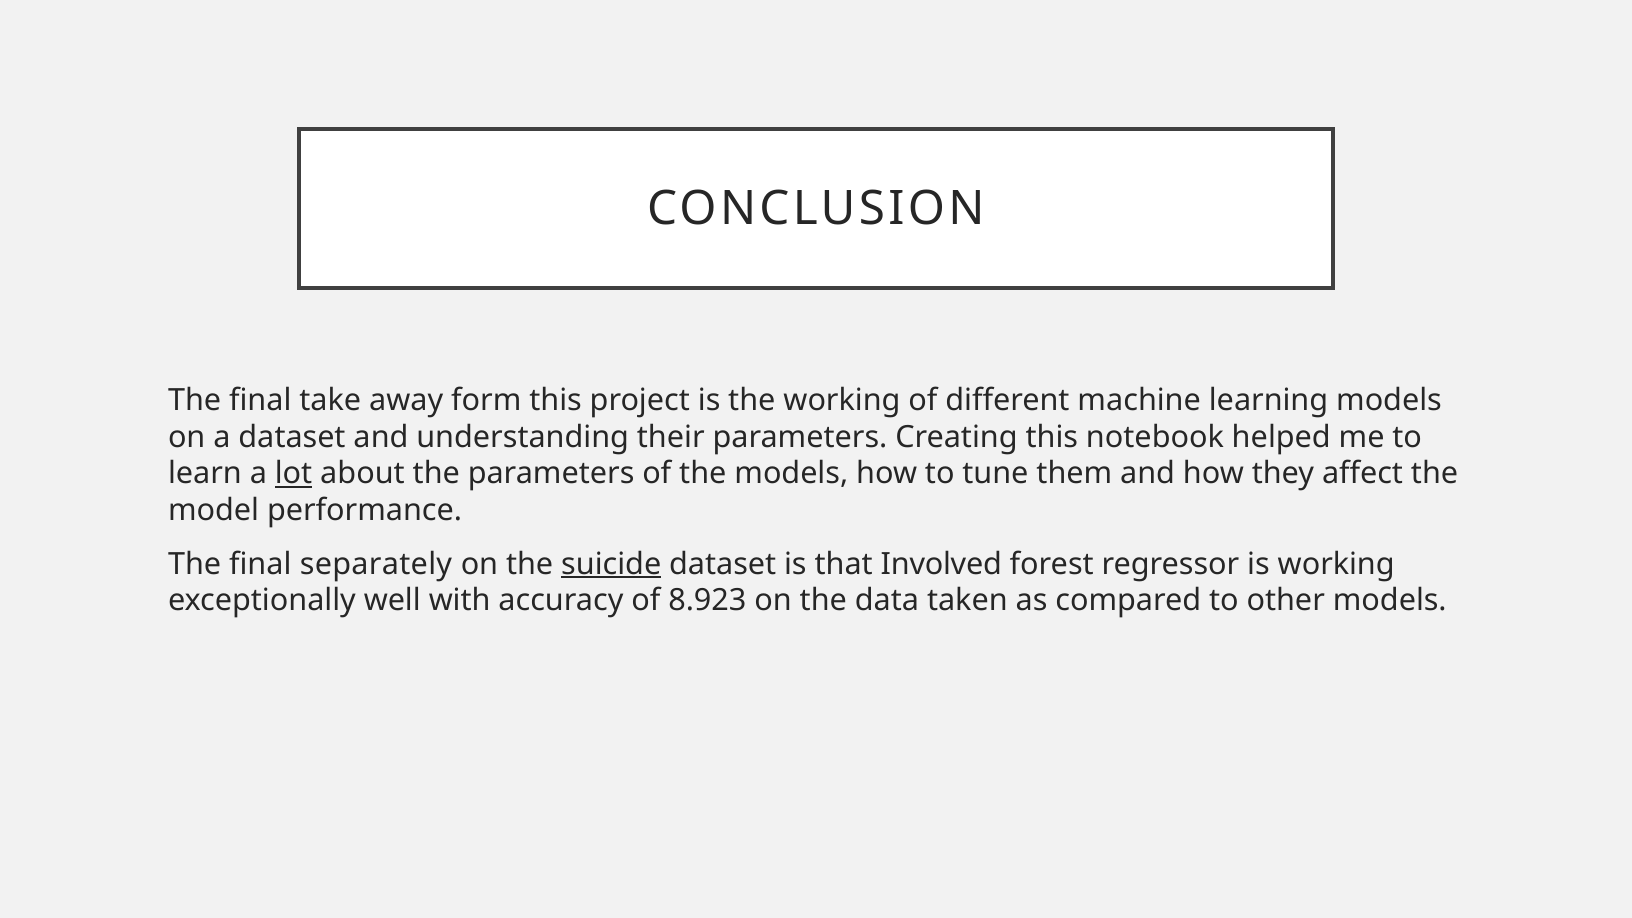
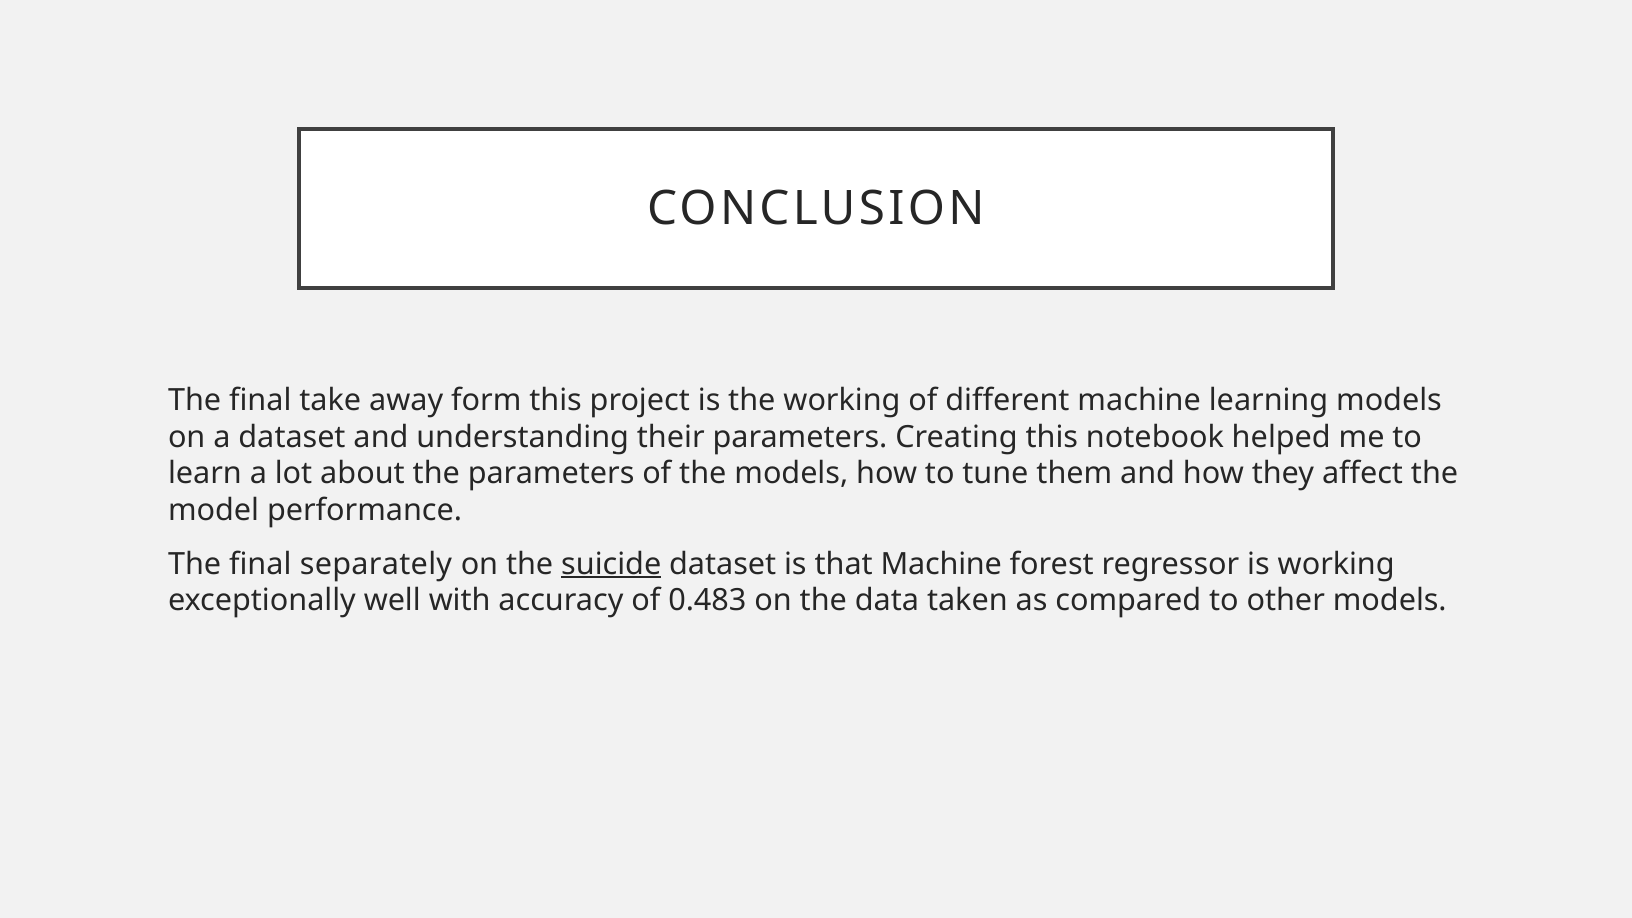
lot underline: present -> none (294, 474)
that Involved: Involved -> Machine (941, 564)
8.923: 8.923 -> 0.483 (707, 601)
